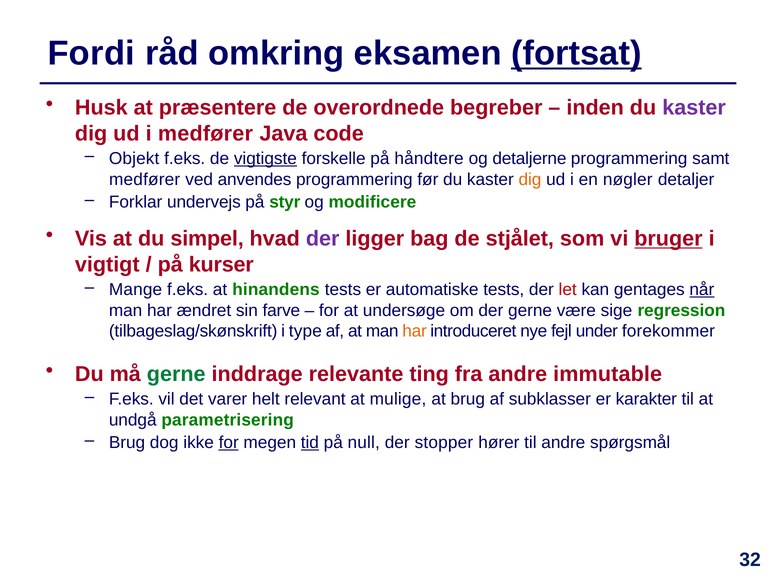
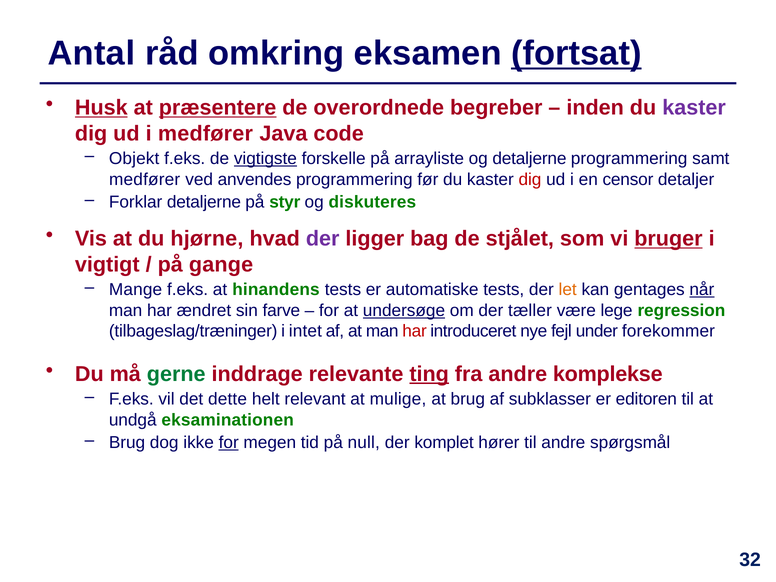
Fordi: Fordi -> Antal (91, 53)
Husk underline: none -> present (101, 108)
præsentere underline: none -> present (218, 108)
håndtere: håndtere -> arrayliste (429, 159)
dig colour: orange -> red (530, 179)
nøgler: nøgler -> censor (628, 179)
Forklar undervejs: undervejs -> detaljerne (204, 202)
modificere: modificere -> diskuteres (372, 202)
simpel: simpel -> hjørne (207, 239)
kurser: kurser -> gange (221, 265)
let colour: red -> orange (568, 290)
undersøge underline: none -> present (404, 310)
der gerne: gerne -> tæller (530, 310)
sige: sige -> lege (617, 310)
tilbageslag/skønskrift: tilbageslag/skønskrift -> tilbageslag/træninger (193, 331)
type: type -> intet (305, 331)
har colour: orange -> red (415, 331)
ting underline: none -> present (429, 374)
immutable: immutable -> komplekse (608, 374)
varer: varer -> dette (228, 399)
karakter: karakter -> editoren (646, 399)
parametrisering: parametrisering -> eksaminationen (228, 420)
tid underline: present -> none (310, 443)
stopper: stopper -> komplet (444, 443)
